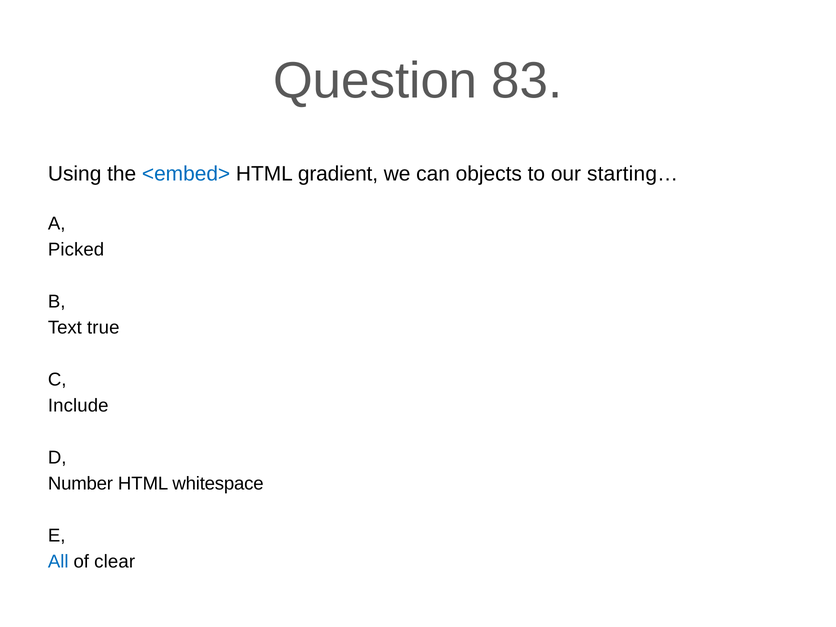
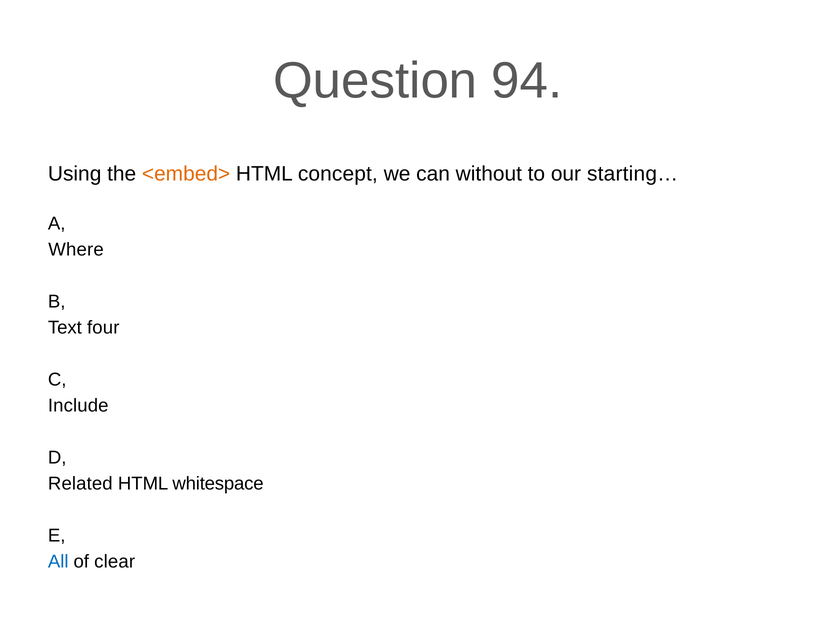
83: 83 -> 94 (527, 81)
<embed> colour: blue -> orange (186, 174)
gradient: gradient -> concept (338, 174)
objects: objects -> without (489, 174)
Picked: Picked -> Where (76, 250)
true: true -> four (103, 328)
Number: Number -> Related (80, 484)
